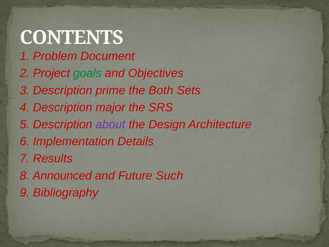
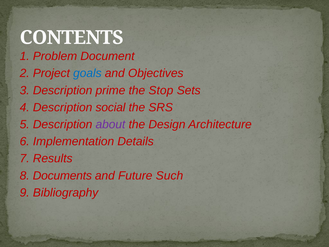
goals colour: green -> blue (87, 73)
Both: Both -> Stop (161, 90)
major: major -> social (111, 107)
Announced: Announced -> Documents (62, 175)
